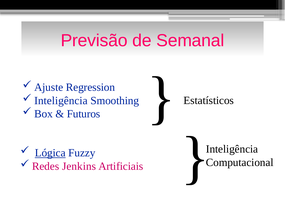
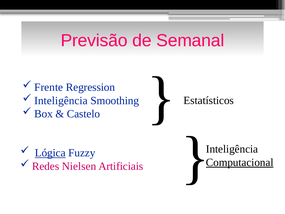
Ajuste: Ajuste -> Frente (49, 87)
Futuros: Futuros -> Castelo (83, 114)
Computacional underline: none -> present (240, 162)
Jenkins: Jenkins -> Nielsen (79, 166)
